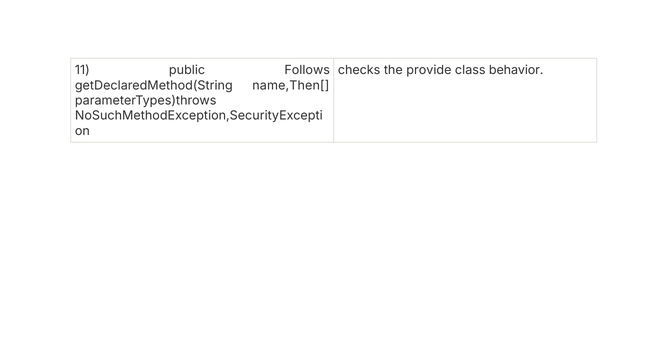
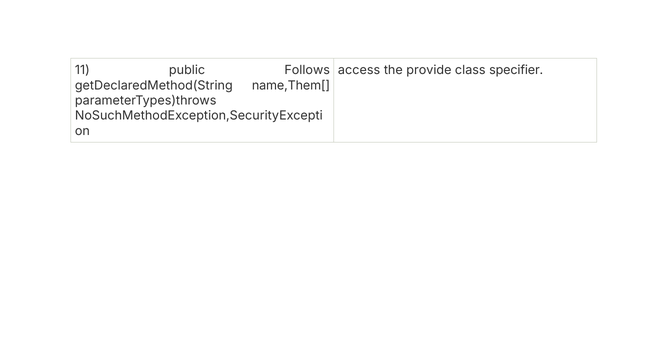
checks: checks -> access (359, 70)
behavior: behavior -> specifier (516, 70)
name,Then[: name,Then[ -> name,Them[ (291, 85)
